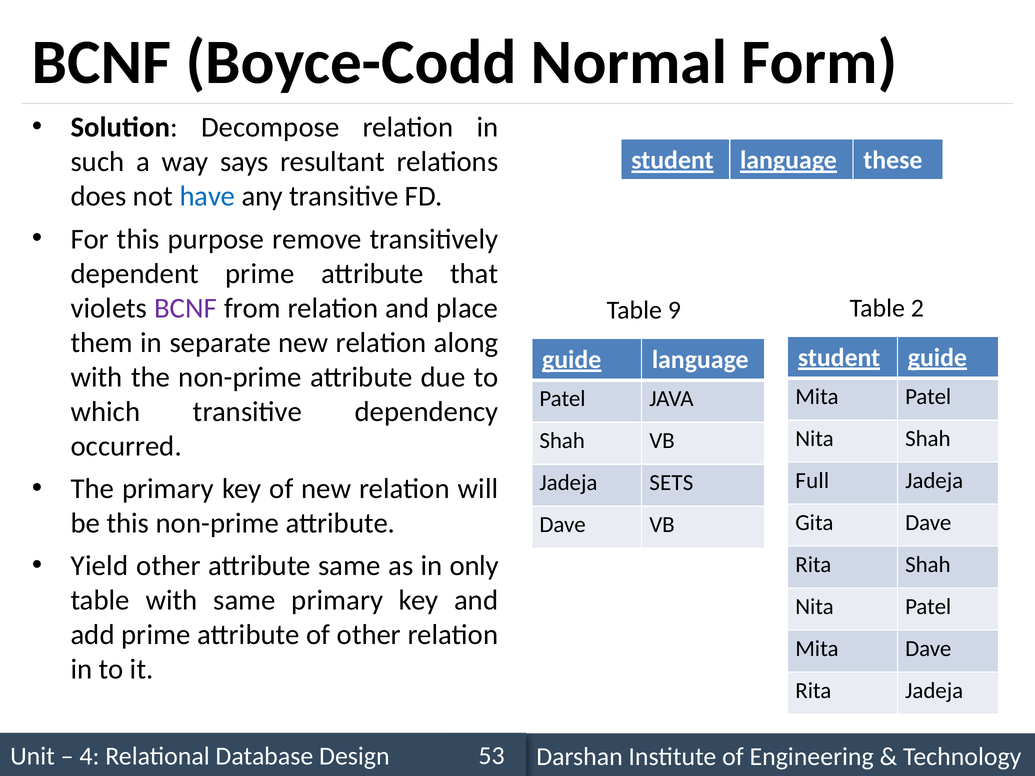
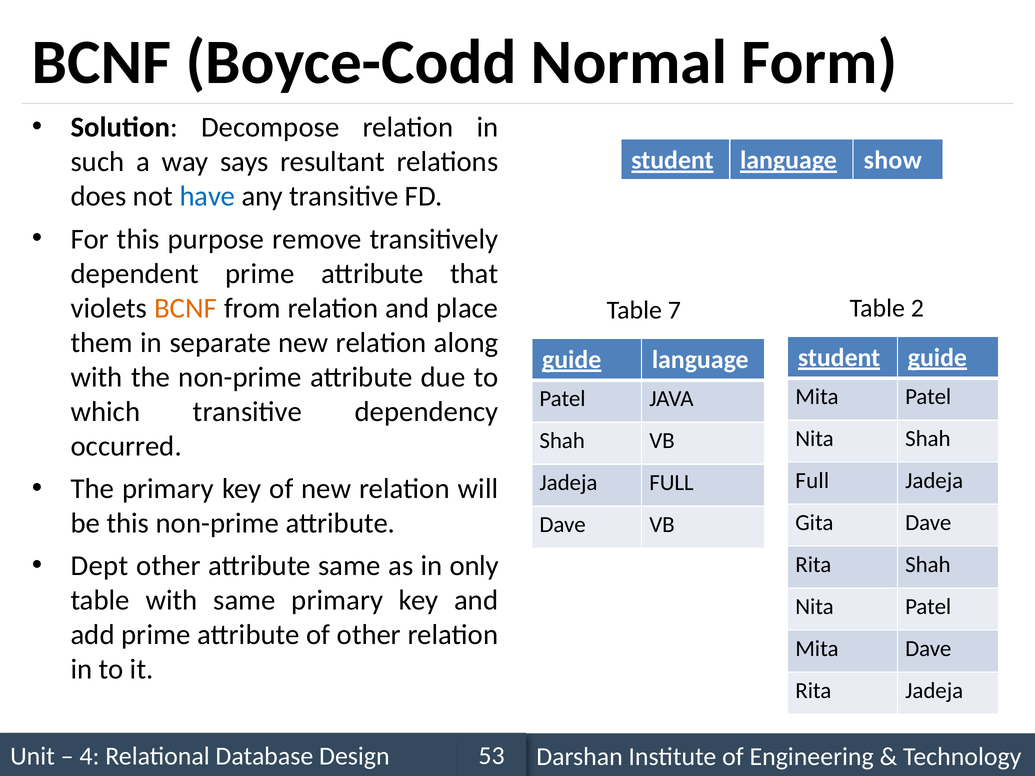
these: these -> show (893, 160)
BCNF colour: purple -> orange (186, 308)
9: 9 -> 7 (674, 310)
Jadeja SETS: SETS -> FULL (671, 483)
Yield: Yield -> Dept (100, 566)
